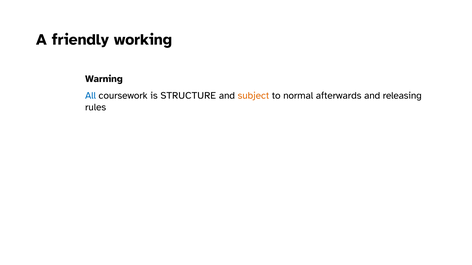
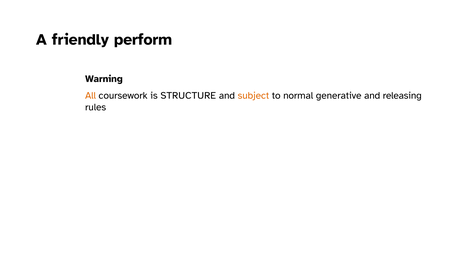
working: working -> perform (143, 40)
All colour: blue -> orange (91, 96)
afterwards: afterwards -> generative (339, 96)
